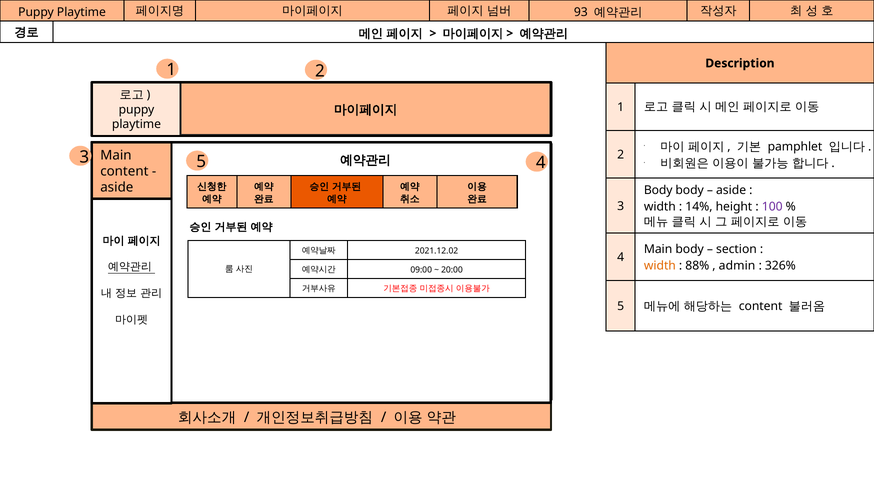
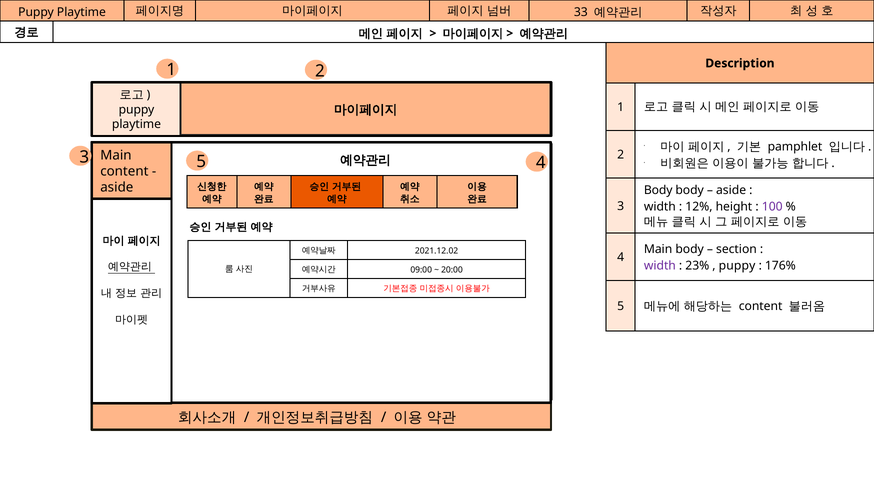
93: 93 -> 33 (581, 12)
14%: 14% -> 12% (699, 207)
width colour: orange -> purple (660, 265)
88%: 88% -> 23% (697, 265)
admin: admin -> puppy (737, 265)
326%: 326% -> 176% (780, 265)
